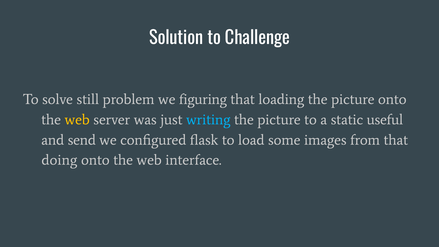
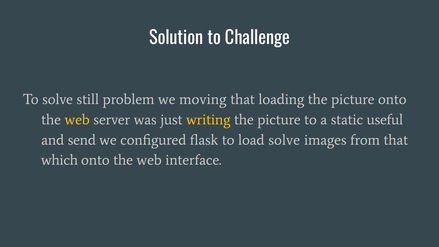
figuring: figuring -> moving (203, 99)
writing colour: light blue -> yellow (208, 120)
load some: some -> solve (284, 140)
doing: doing -> which (59, 160)
